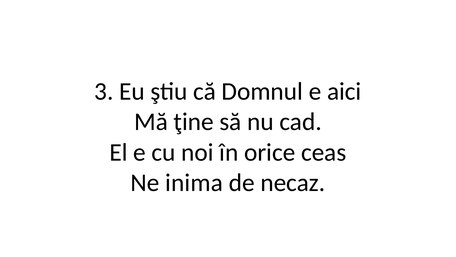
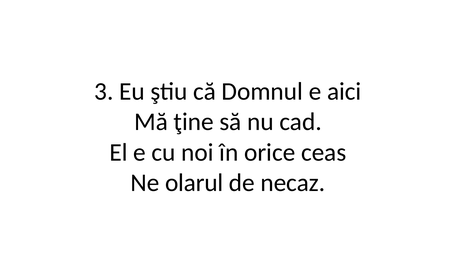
inima: inima -> olarul (194, 182)
